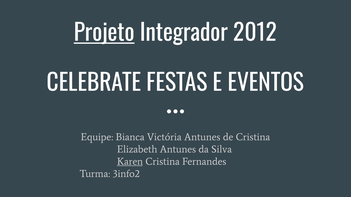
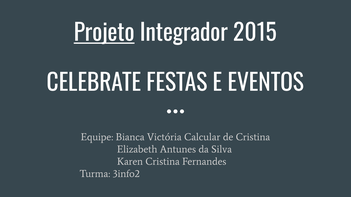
2012: 2012 -> 2015 (255, 33)
Victória Antunes: Antunes -> Calcular (202, 137)
Karen underline: present -> none (130, 162)
